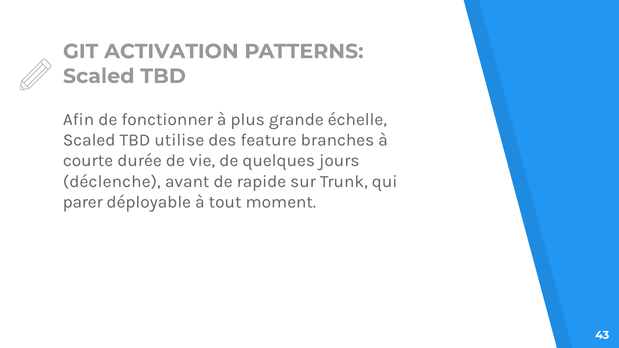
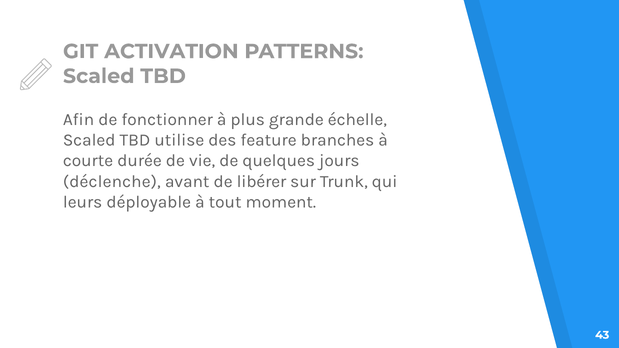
rapide: rapide -> libérer (261, 182)
parer: parer -> leurs (83, 202)
